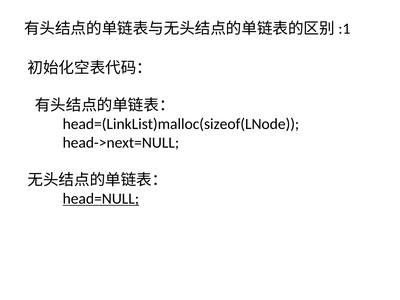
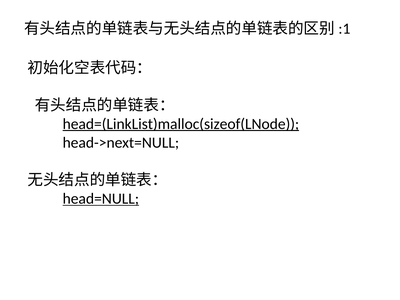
head=(LinkList)malloc(sizeof(LNode underline: none -> present (181, 124)
